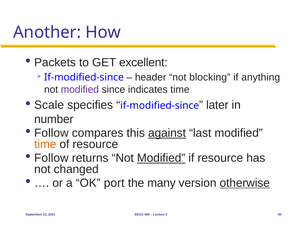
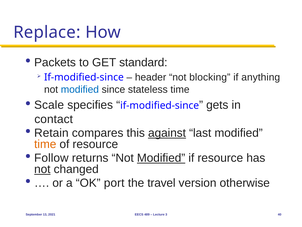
Another: Another -> Replace (47, 32)
excellent: excellent -> standard (143, 62)
modified colour: purple -> blue (80, 89)
indicates: indicates -> stateless (148, 89)
later: later -> gets (217, 105)
number: number -> contact (54, 119)
Follow: Follow -> Retain (51, 133)
not underline: none -> present (42, 169)
many: many -> travel (161, 183)
otherwise underline: present -> none (245, 183)
